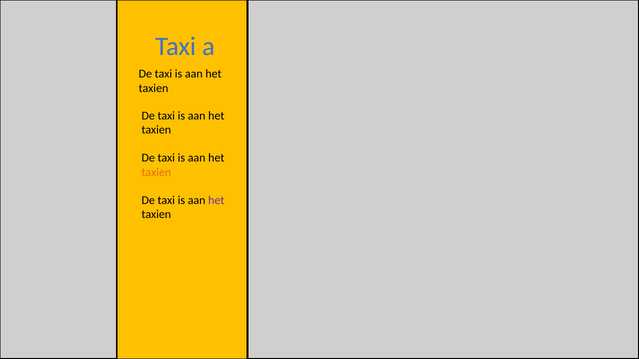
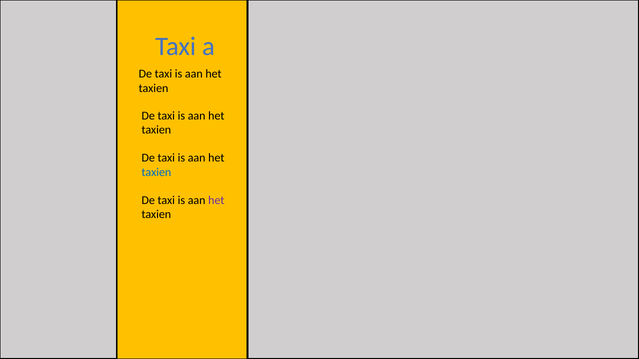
taxien colour: orange -> blue (156, 172)
